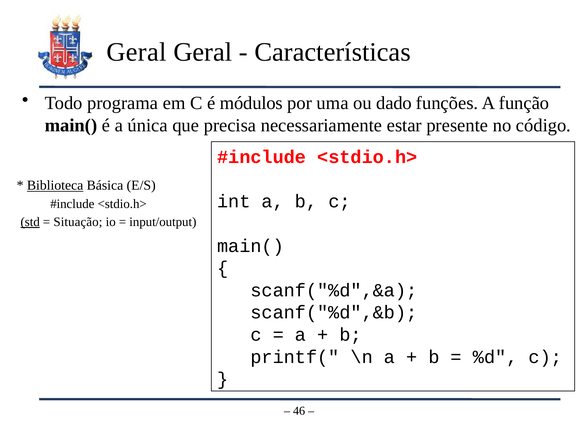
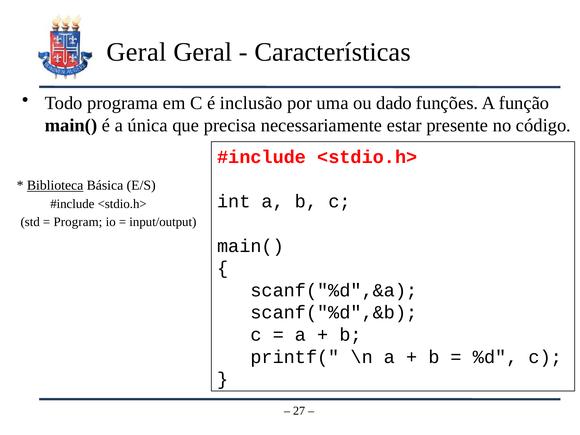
módulos: módulos -> inclusão (251, 103)
std underline: present -> none (30, 222)
Situação: Situação -> Program (78, 222)
46: 46 -> 27 (299, 411)
